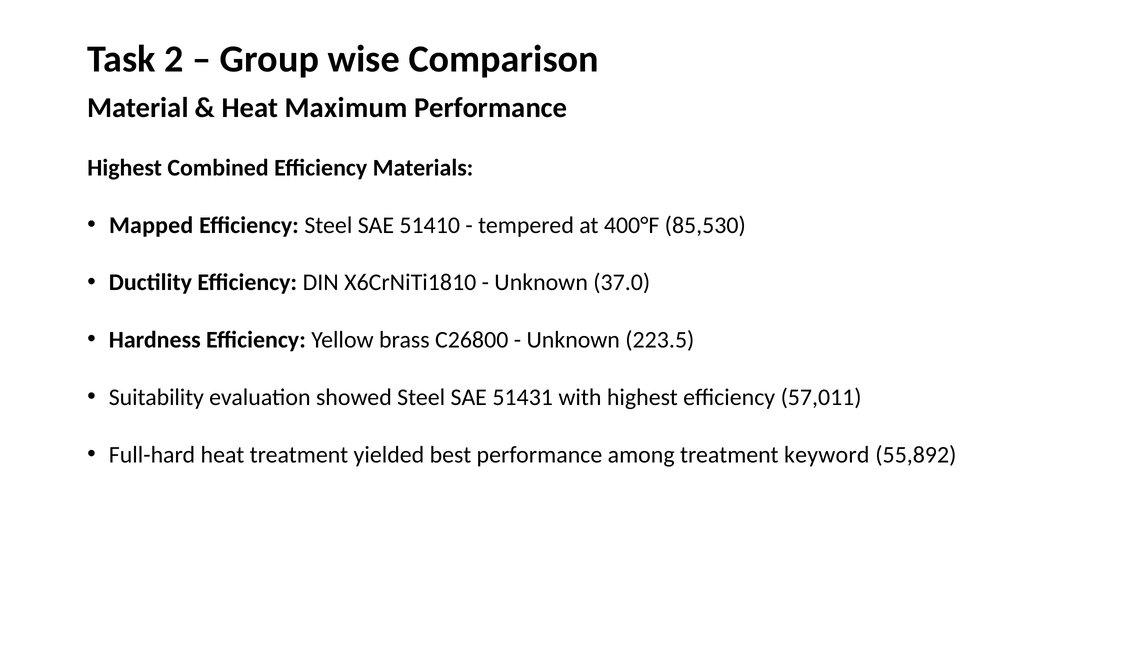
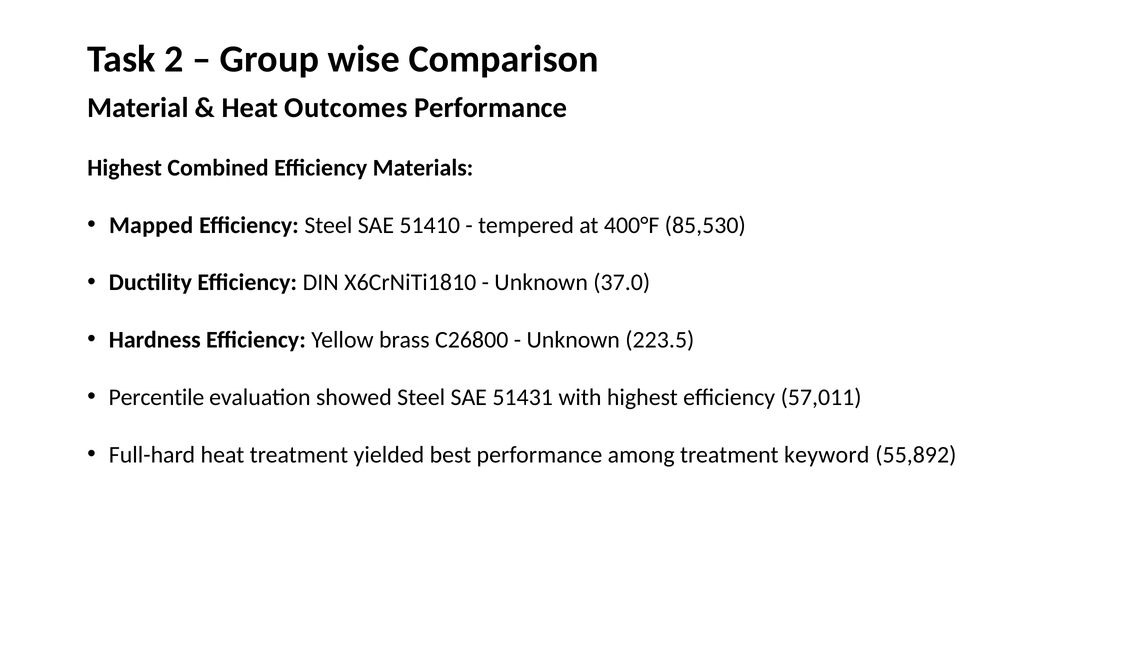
Maximum: Maximum -> Outcomes (346, 108)
Suitability: Suitability -> Percentile (156, 397)
